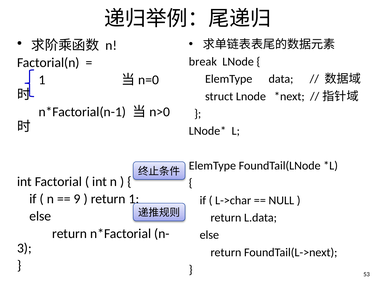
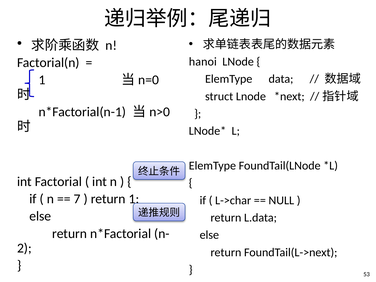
break: break -> hanoi (203, 62)
9: 9 -> 7 (77, 199)
3: 3 -> 2 (24, 248)
